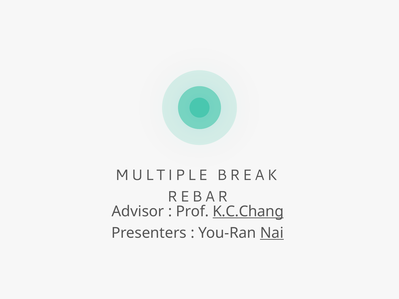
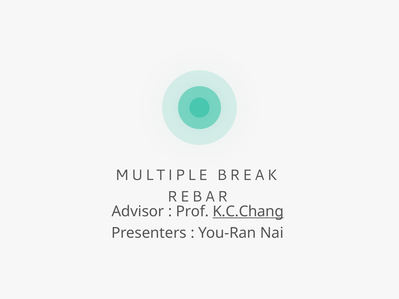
Nai underline: present -> none (272, 233)
